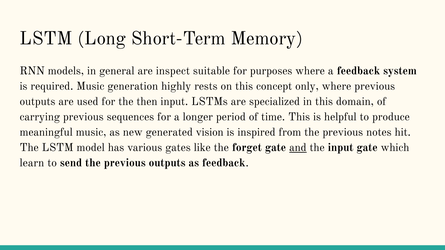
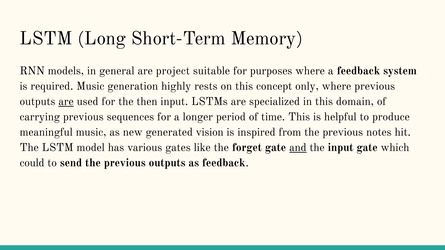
inspect: inspect -> project (173, 71)
are underline: none -> present (66, 102)
learn: learn -> could (32, 163)
